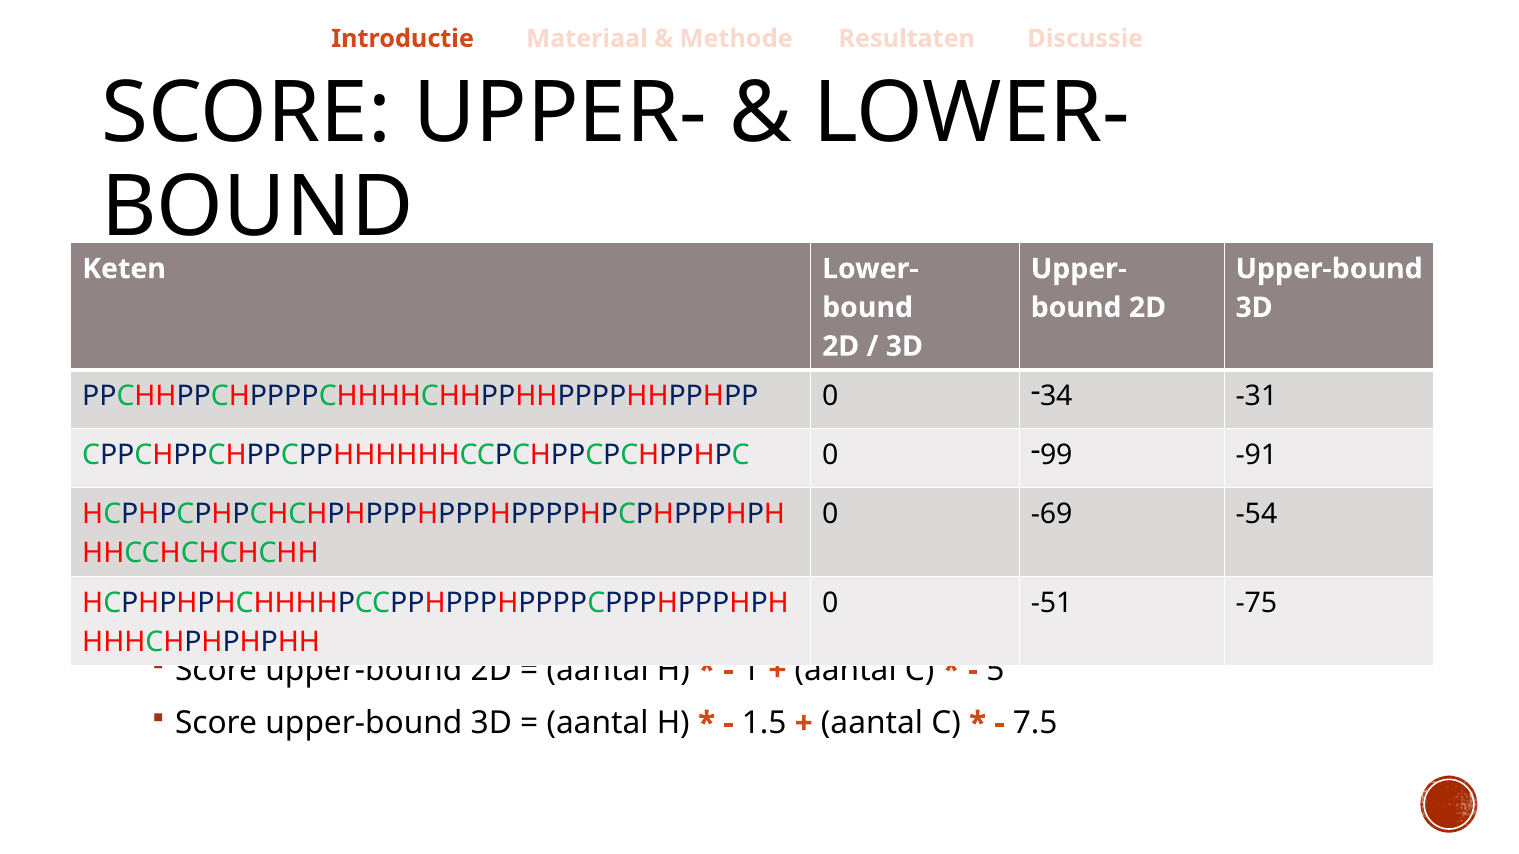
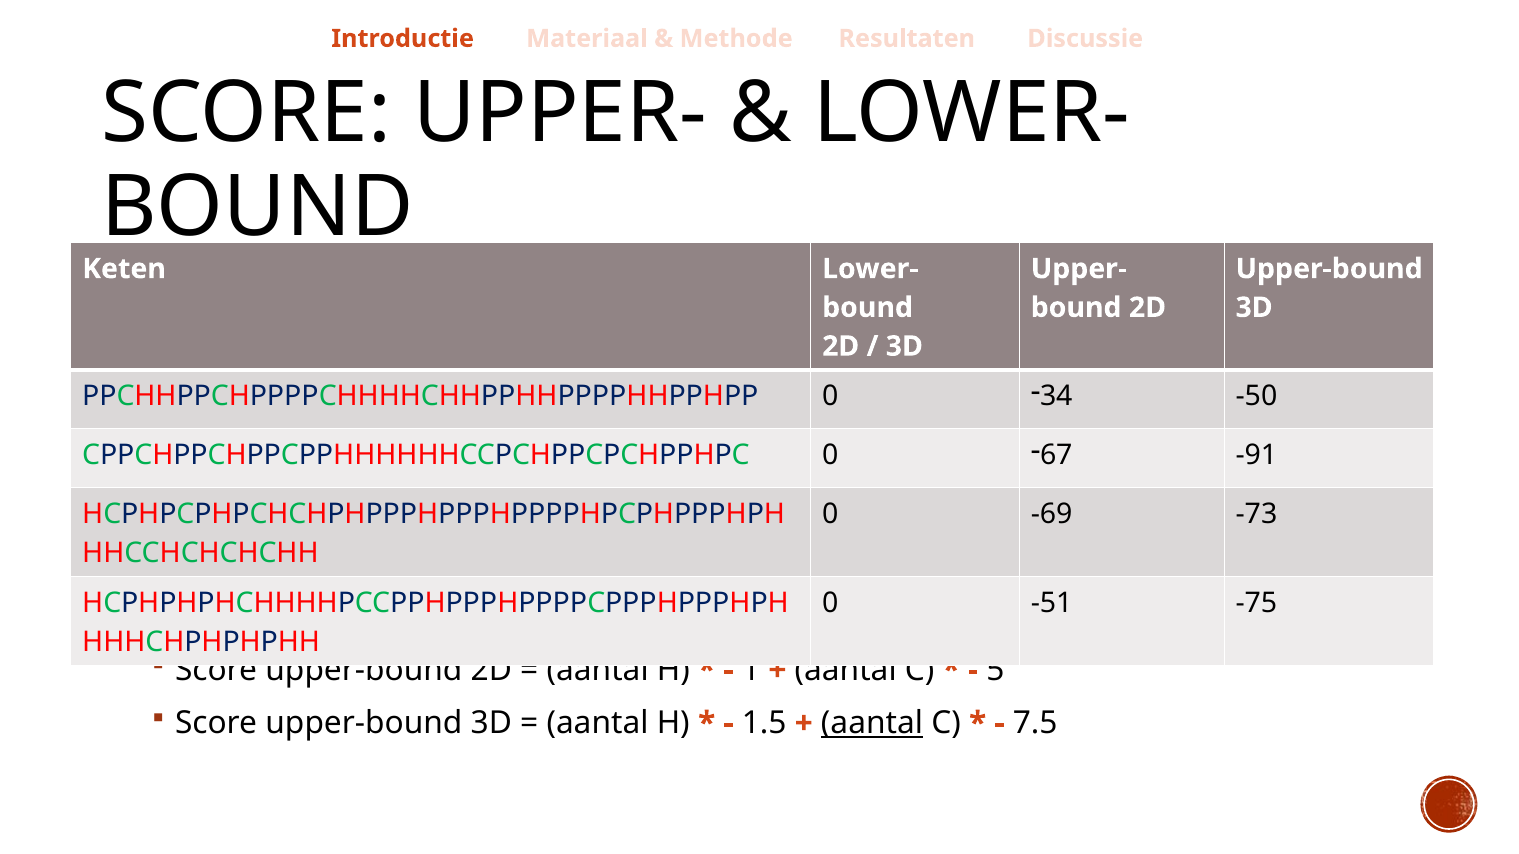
-31: -31 -> -50 (1256, 397)
99: 99 -> 67 (1056, 456)
-54: -54 -> -73 (1256, 515)
aantal underline: none -> present (872, 724)
